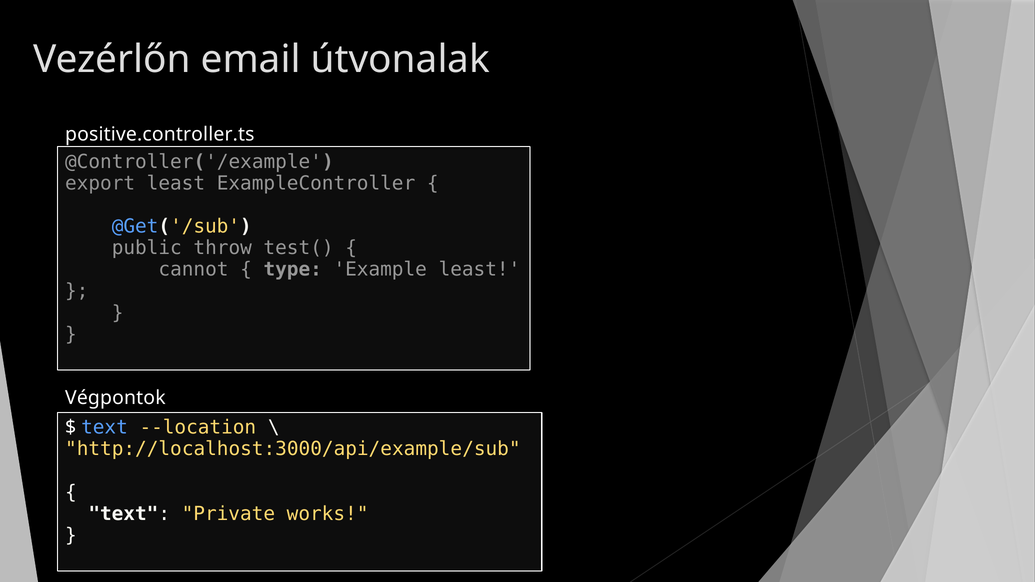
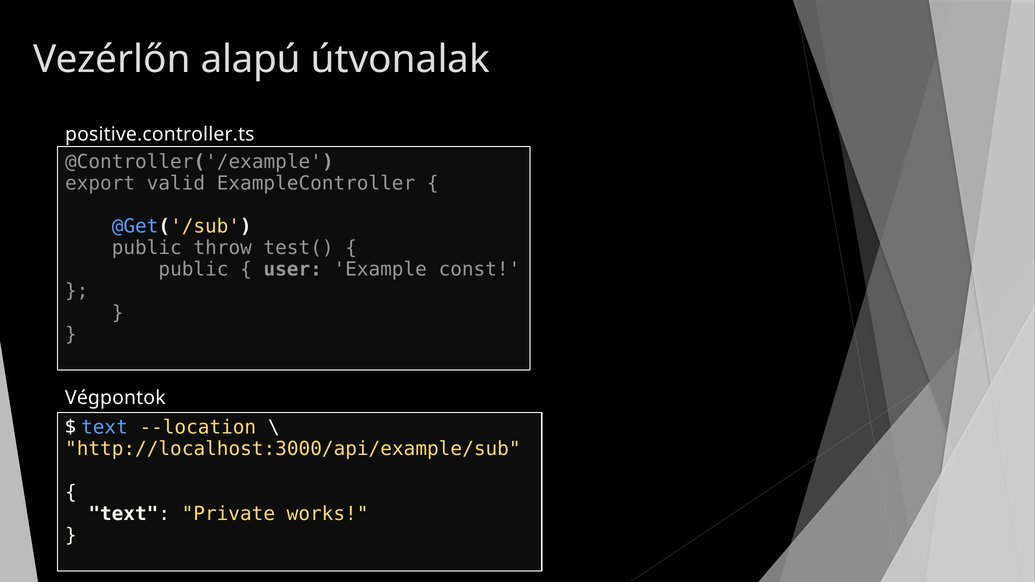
email: email -> alapú (251, 60)
export least: least -> valid (176, 183)
cannot: cannot -> public (193, 270)
type: type -> user (293, 270)
Example least: least -> const (479, 270)
